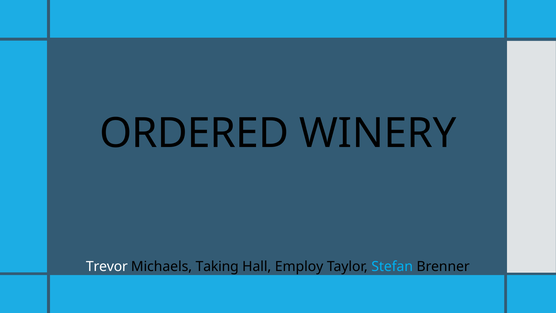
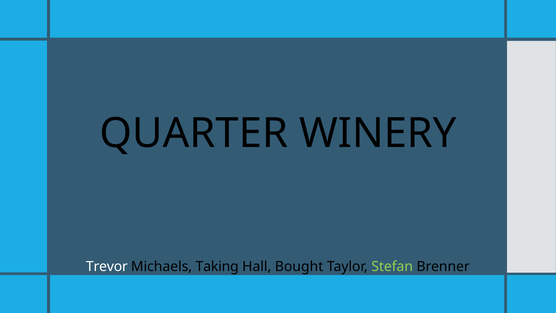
ORDERED: ORDERED -> QUARTER (194, 133)
Employ: Employ -> Bought (299, 266)
Stefan colour: light blue -> light green (392, 266)
